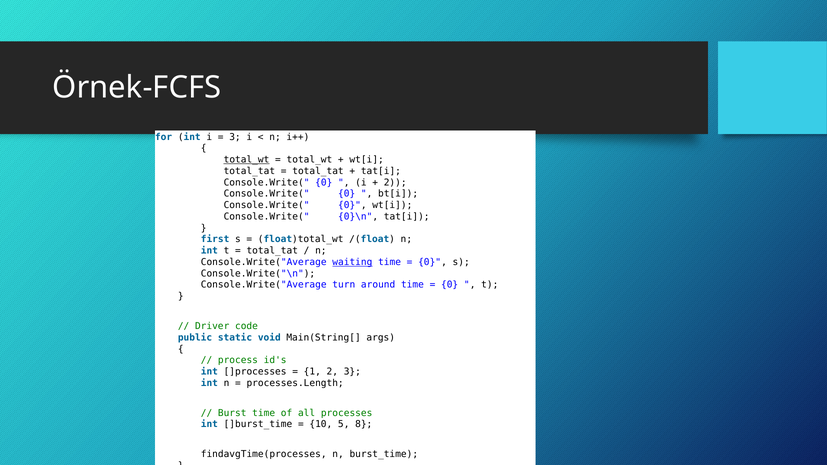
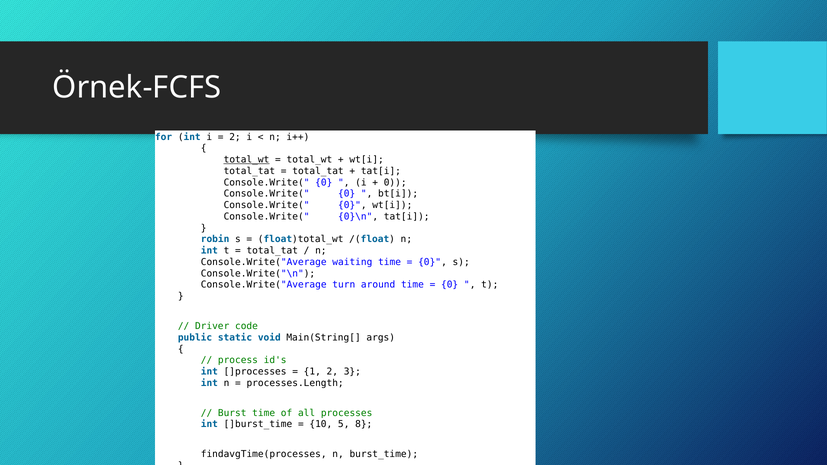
3: 3 -> 2 (235, 137)
2: 2 -> 0 (395, 182)
first: first -> robin (215, 239)
waiting underline: present -> none (352, 262)
